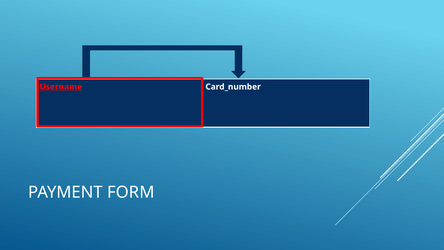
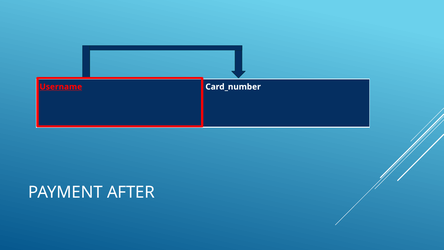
FORM: FORM -> AFTER (131, 192)
